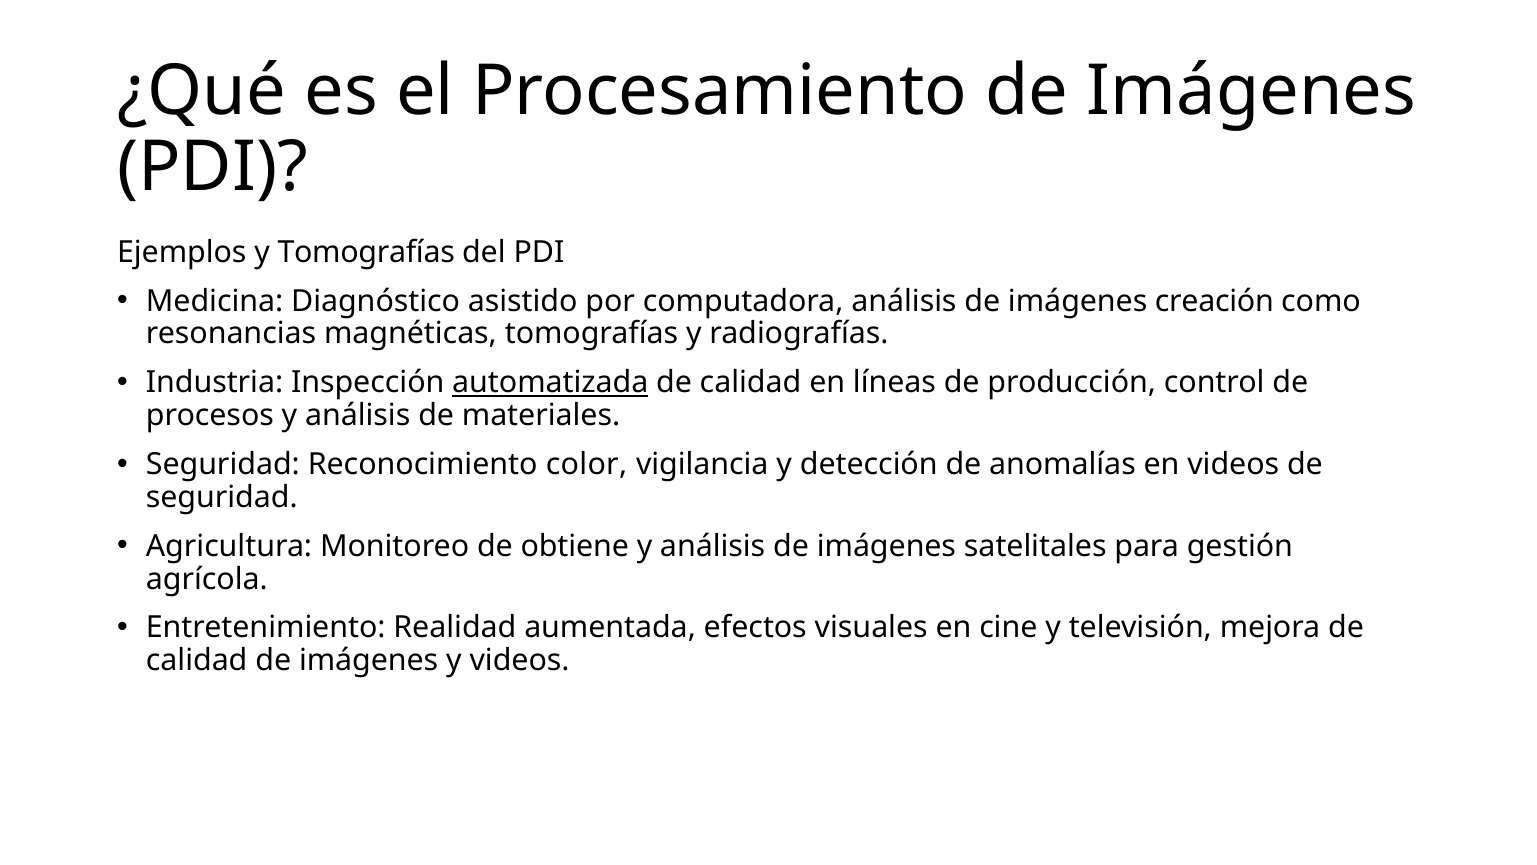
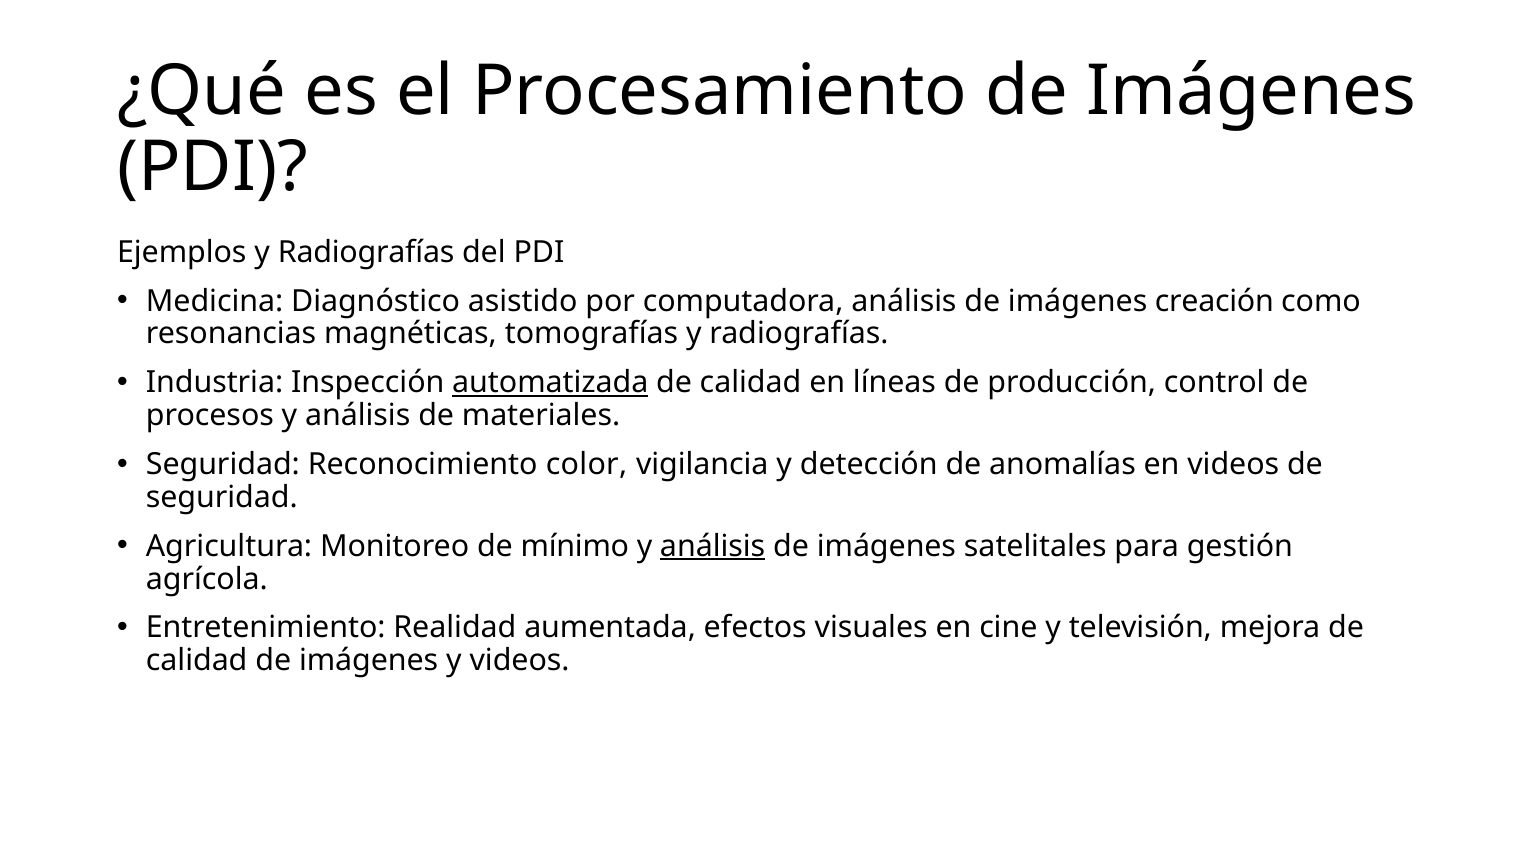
Ejemplos y Tomografías: Tomografías -> Radiografías (366, 252)
obtiene: obtiene -> mínimo (575, 546)
análisis underline: none -> present (713, 546)
